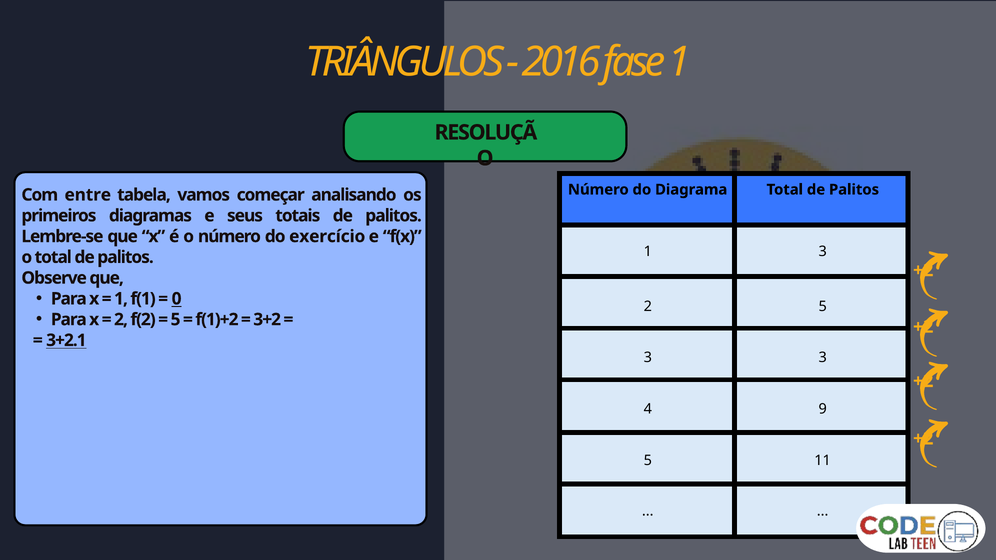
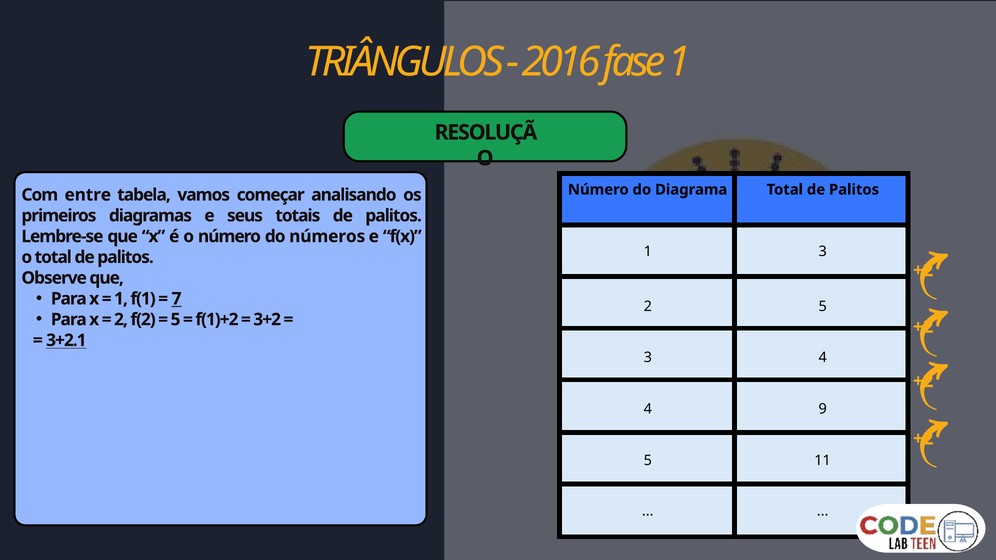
exercício: exercício -> números (327, 237)
0: 0 -> 7 (177, 299)
3 3: 3 -> 4 (823, 358)
